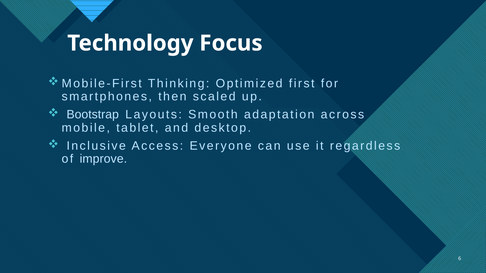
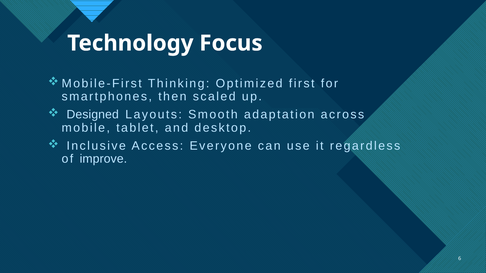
Bootstrap: Bootstrap -> Designed (93, 115)
